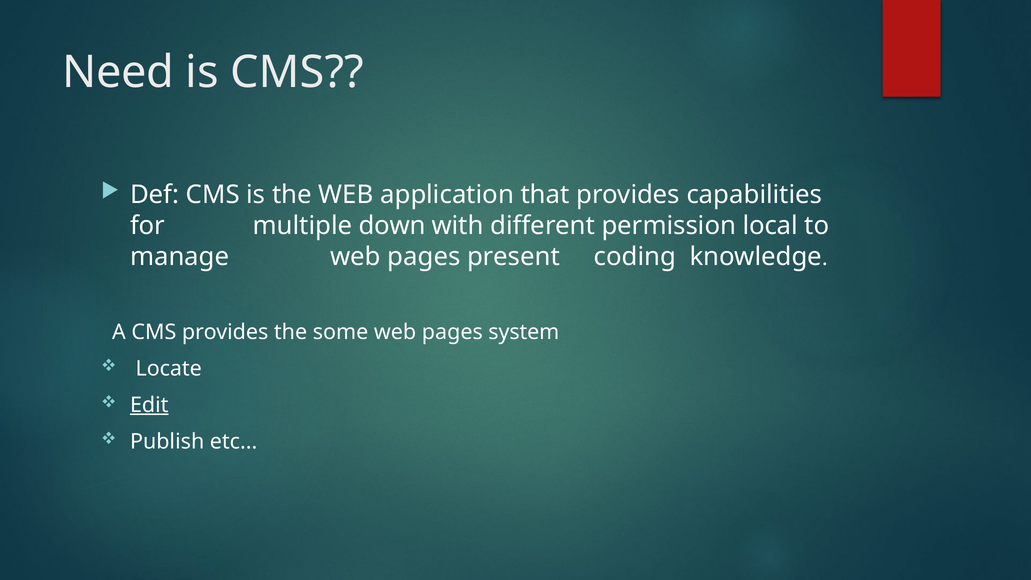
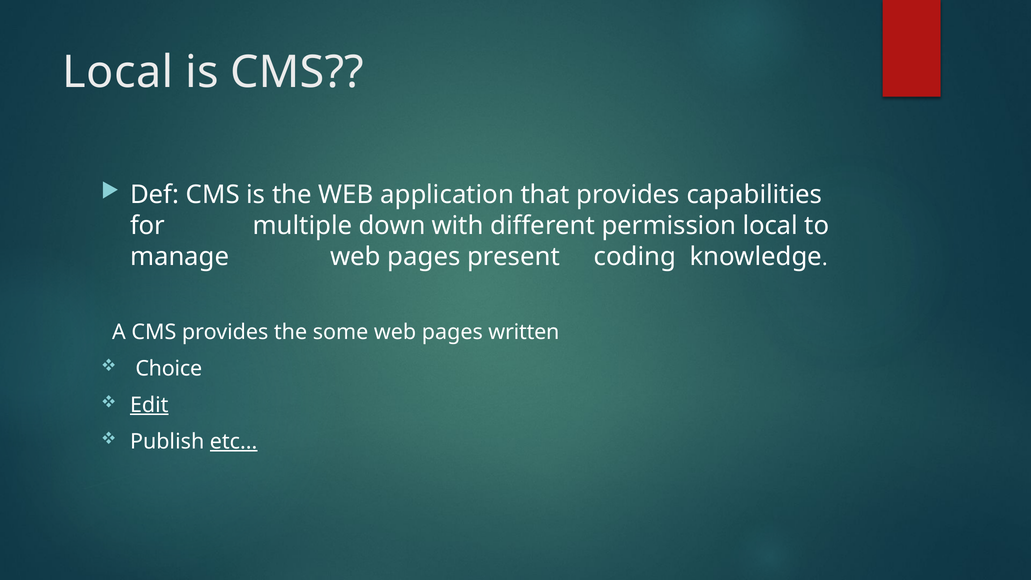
Need: Need -> Local (118, 72)
system: system -> written (524, 332)
Locate: Locate -> Choice (169, 368)
etc underline: none -> present (234, 442)
